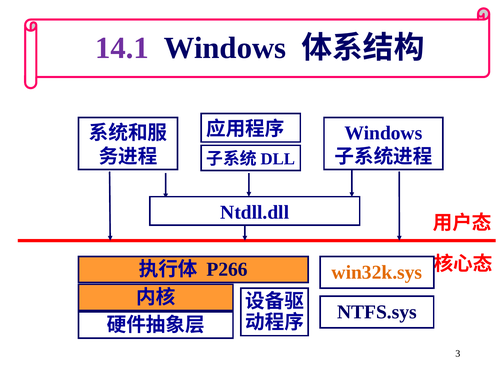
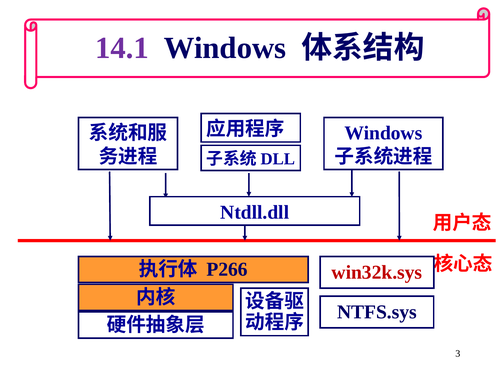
win32k.sys colour: orange -> red (377, 272)
